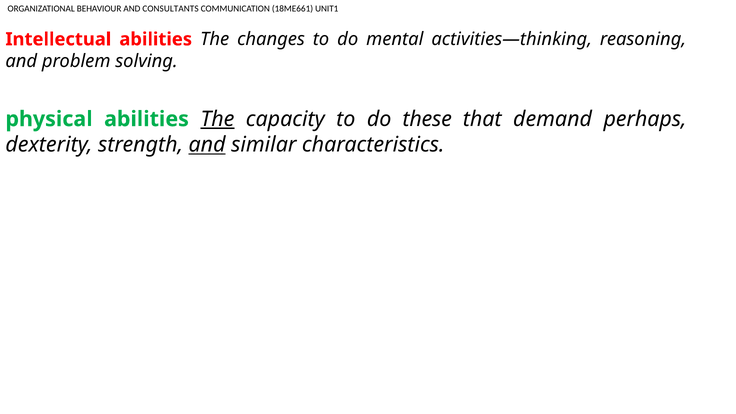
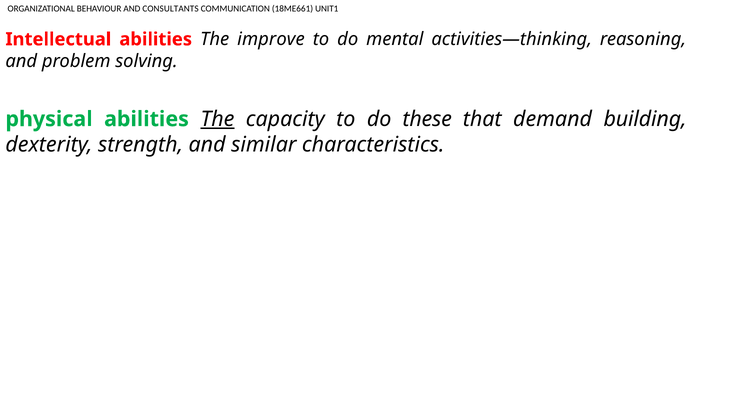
changes: changes -> improve (271, 39)
perhaps: perhaps -> building (645, 119)
and underline: present -> none (207, 145)
